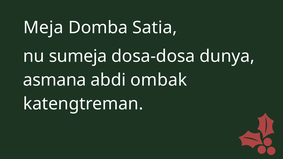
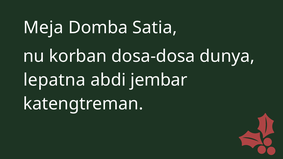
sumeja: sumeja -> korban (78, 56)
asmana: asmana -> lepatna (54, 80)
ombak: ombak -> jembar (159, 80)
